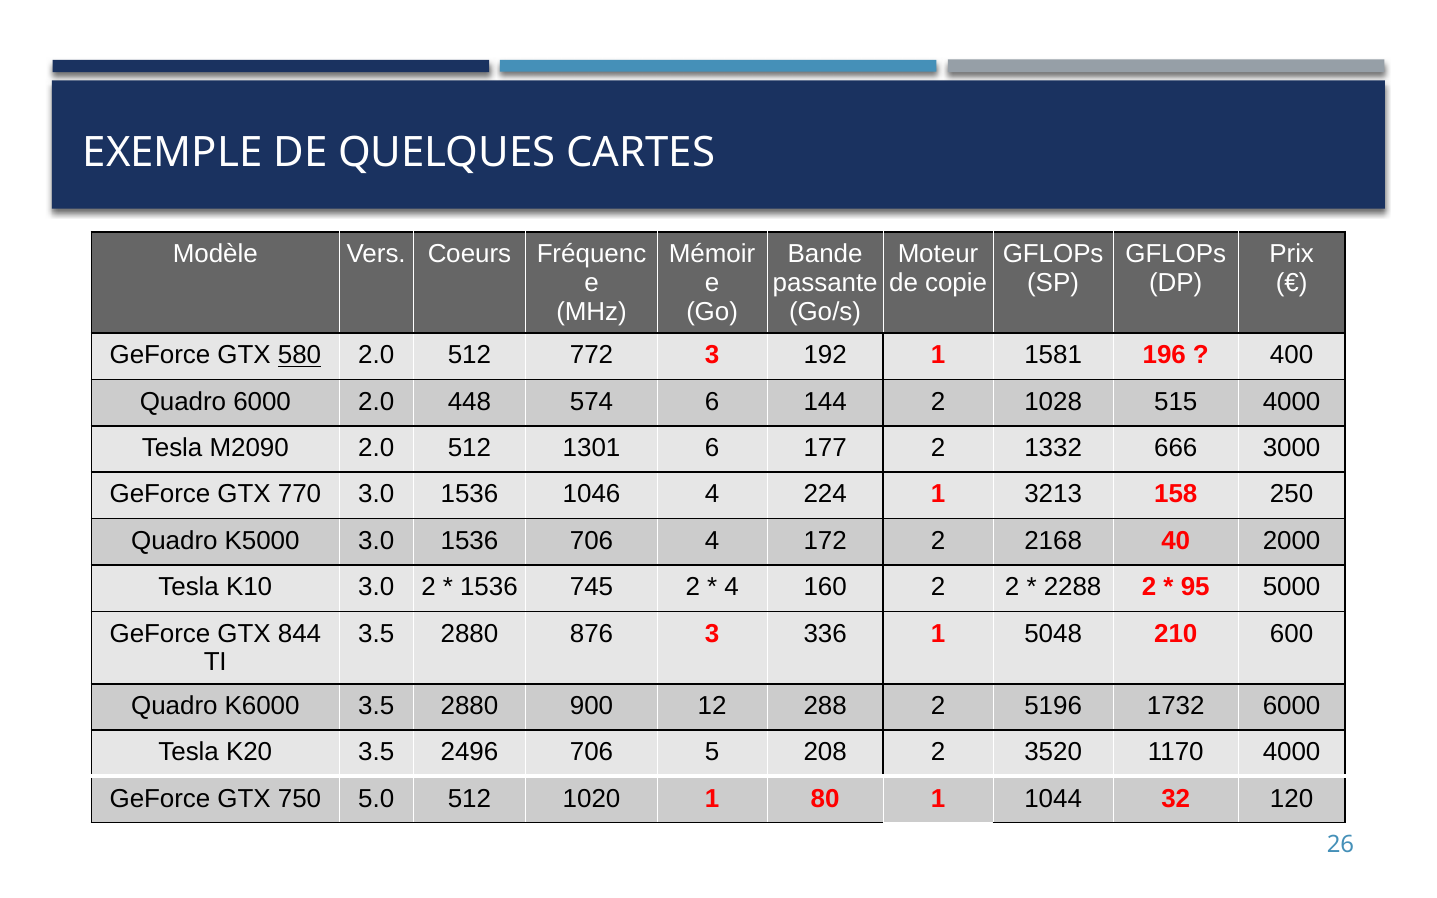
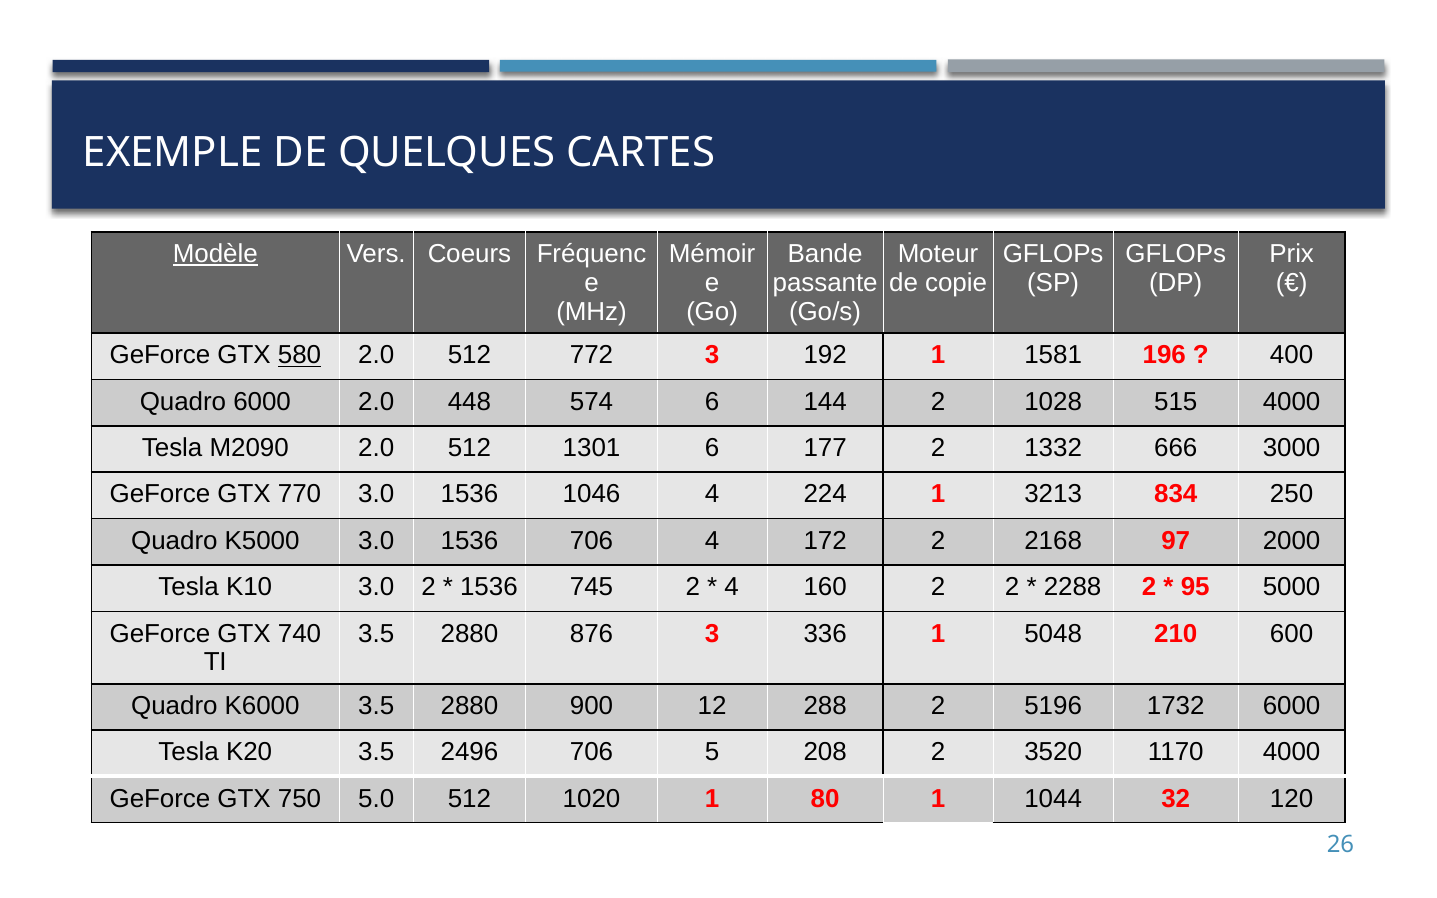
Modèle underline: none -> present (215, 254)
158: 158 -> 834 (1176, 494)
40: 40 -> 97 (1176, 541)
844: 844 -> 740 (300, 634)
